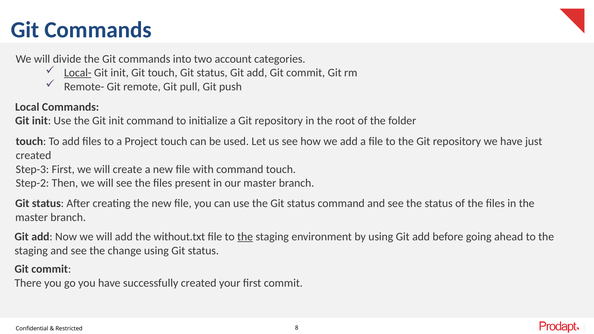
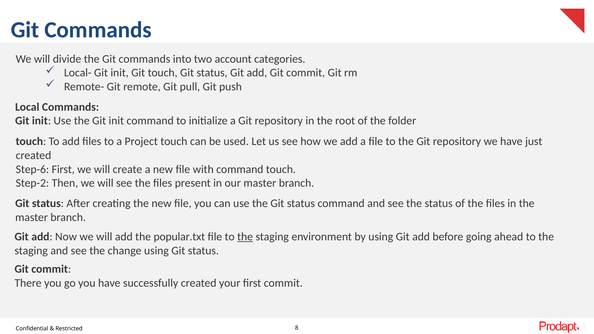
Local- underline: present -> none (78, 73)
Step-3: Step-3 -> Step-6 (32, 169)
without.txt: without.txt -> popular.txt (179, 237)
